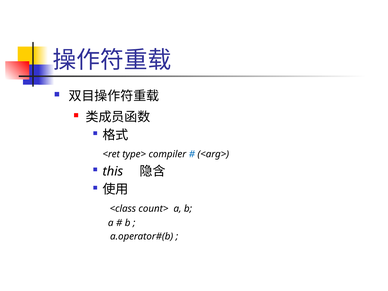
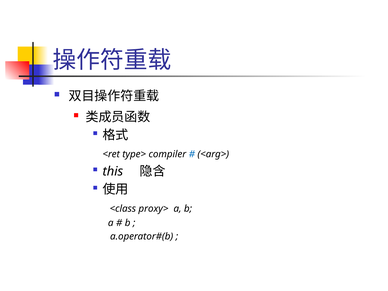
count>: count> -> proxy> (153, 209)
